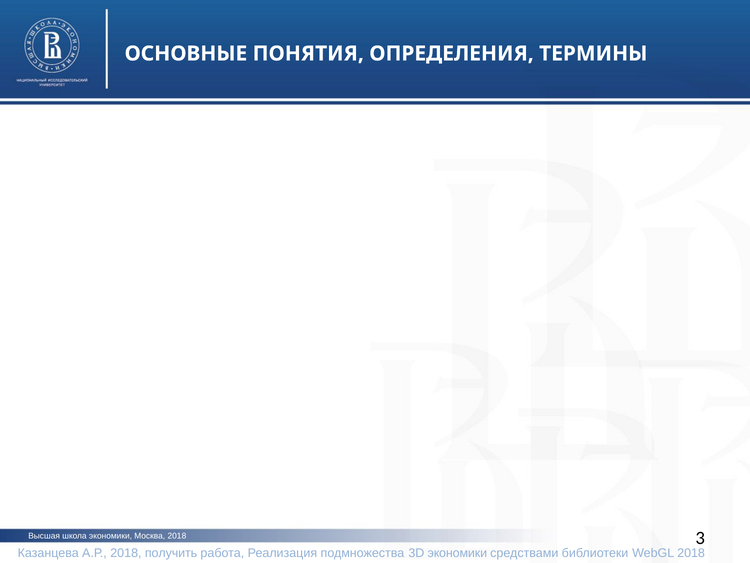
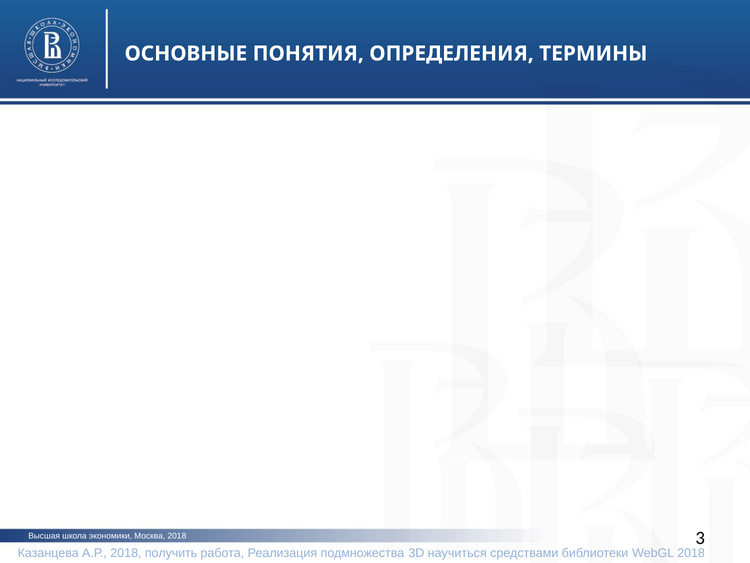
3D экономики: экономики -> научиться (457, 552)
